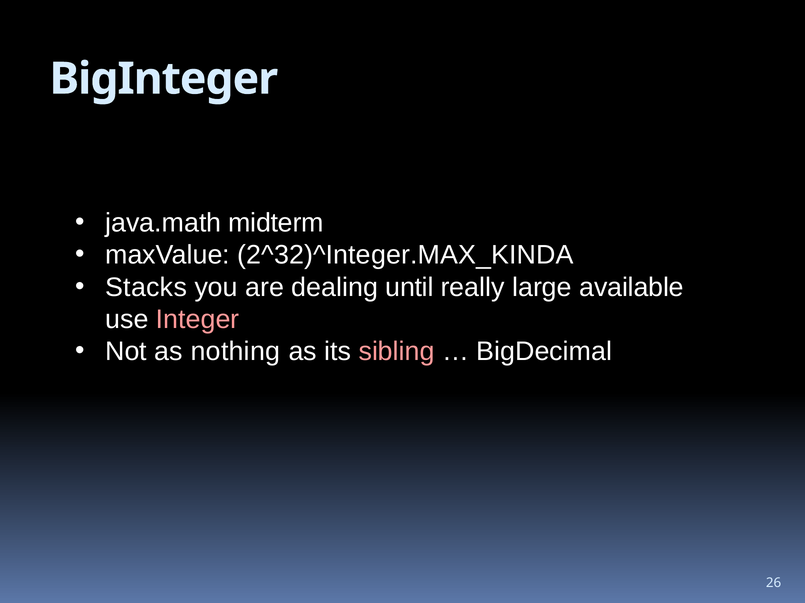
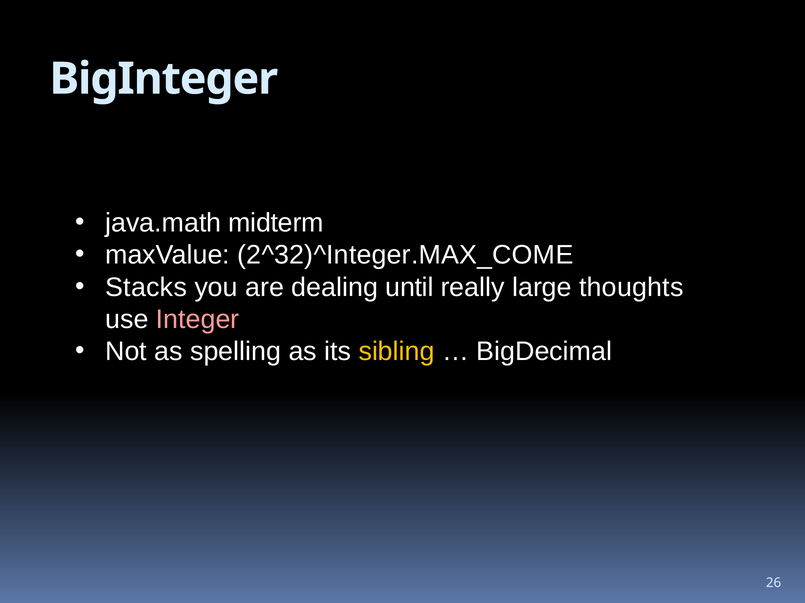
2^32)^Integer.MAX_KINDA: 2^32)^Integer.MAX_KINDA -> 2^32)^Integer.MAX_COME (405, 255)
available: available -> thoughts (631, 288)
nothing: nothing -> spelling (236, 352)
sibling colour: pink -> yellow (397, 352)
